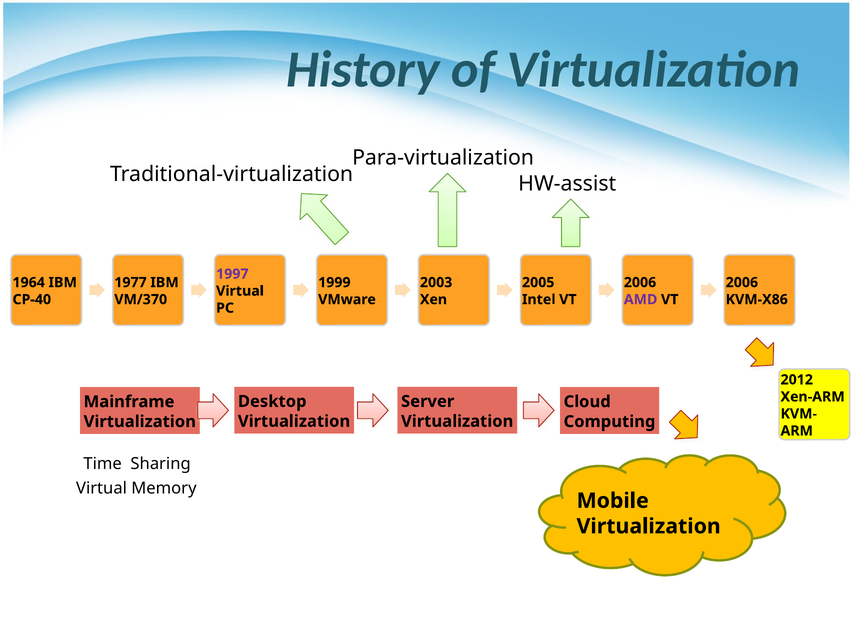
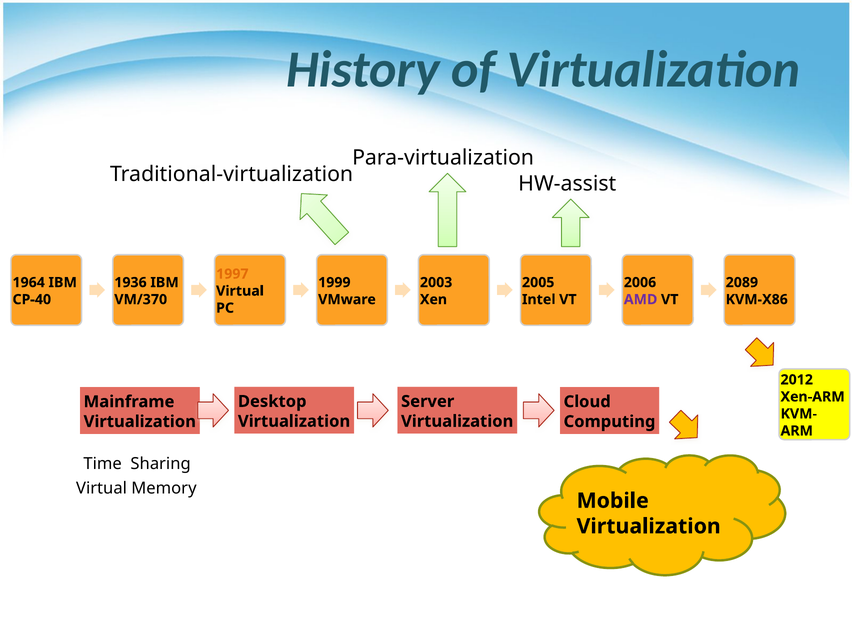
1997 colour: purple -> orange (232, 274)
1977: 1977 -> 1936 (131, 282)
2006: 2006 -> 2089 (742, 282)
